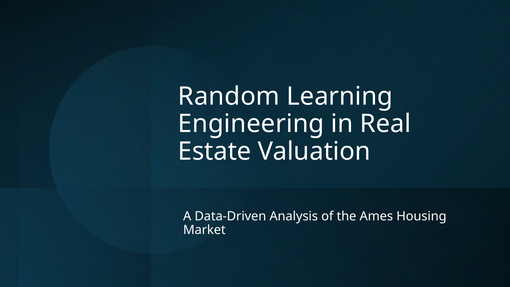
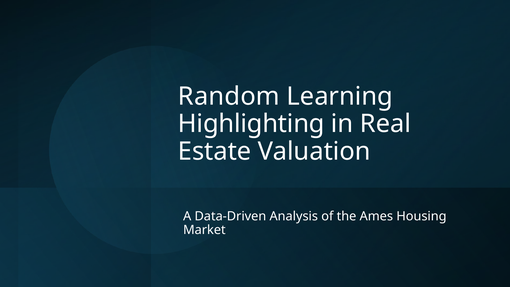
Engineering: Engineering -> Highlighting (251, 124)
